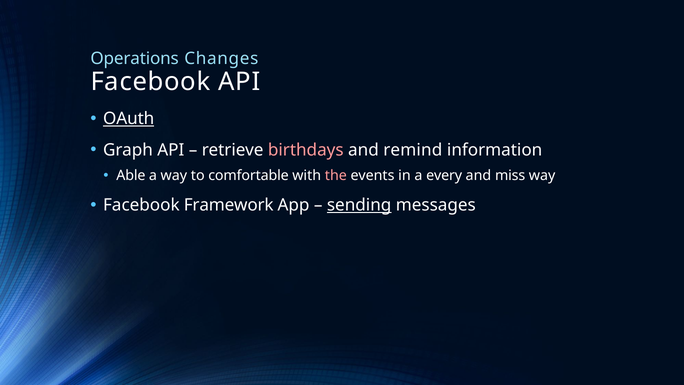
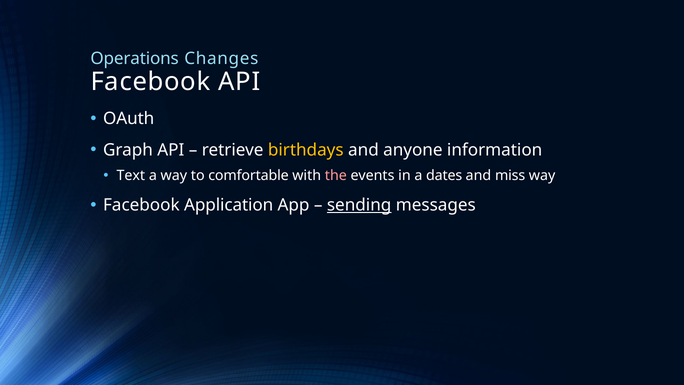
OAuth underline: present -> none (129, 119)
birthdays colour: pink -> yellow (306, 150)
remind: remind -> anyone (413, 150)
Able: Able -> Text (131, 175)
every: every -> dates (444, 175)
Framework: Framework -> Application (229, 205)
